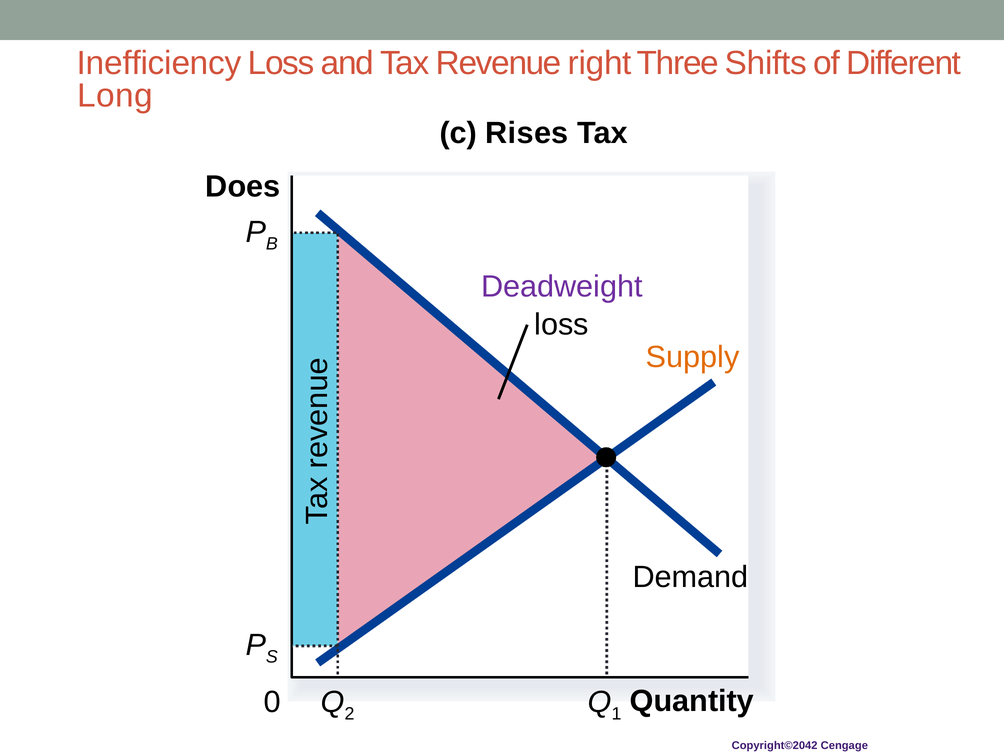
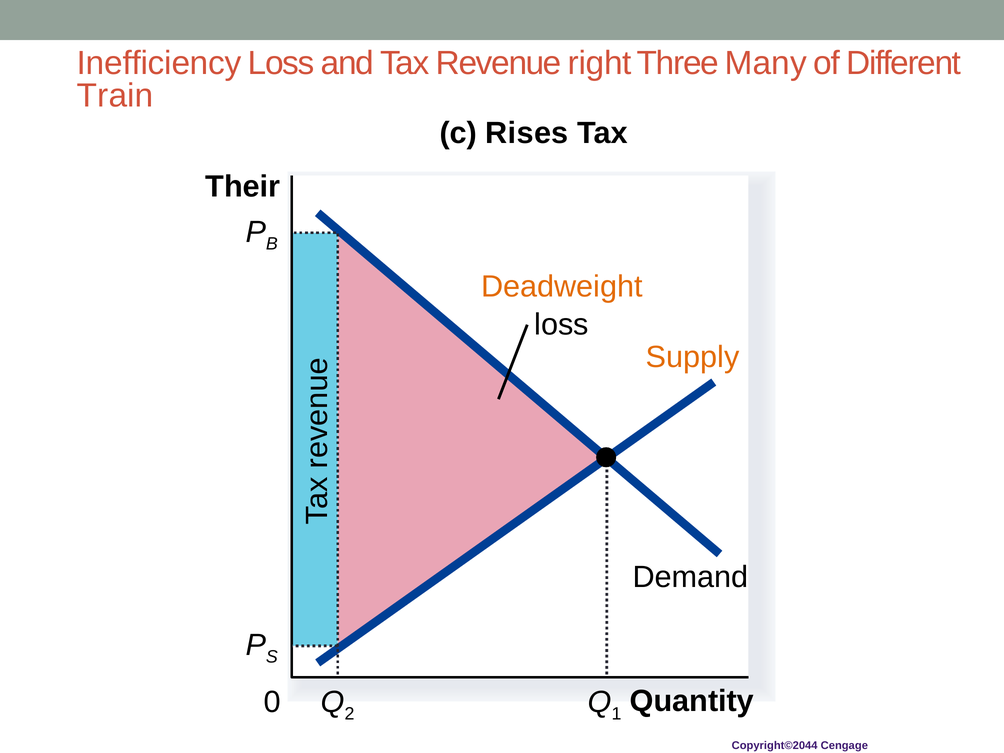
Shifts: Shifts -> Many (766, 63)
Long: Long -> Train (115, 96)
Does: Does -> Their (243, 186)
Deadweight colour: purple -> orange (562, 287)
Copyright©2042: Copyright©2042 -> Copyright©2044 (775, 745)
